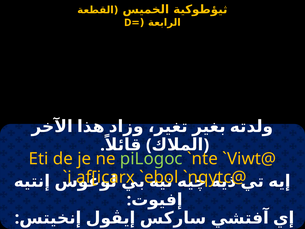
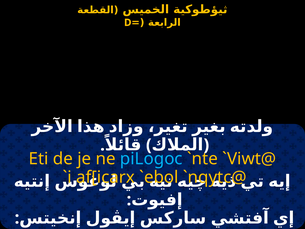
piLogoc colour: light green -> light blue (151, 159)
